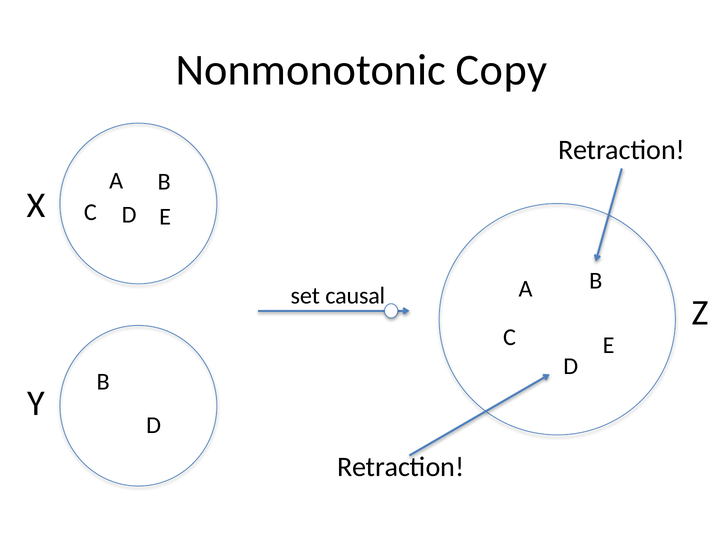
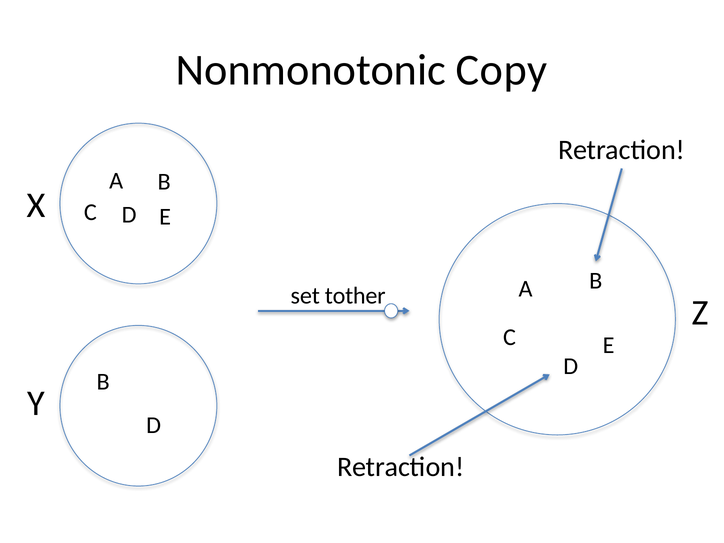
causal: causal -> tother (355, 296)
